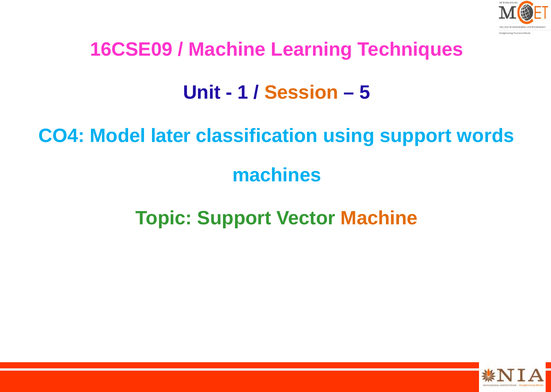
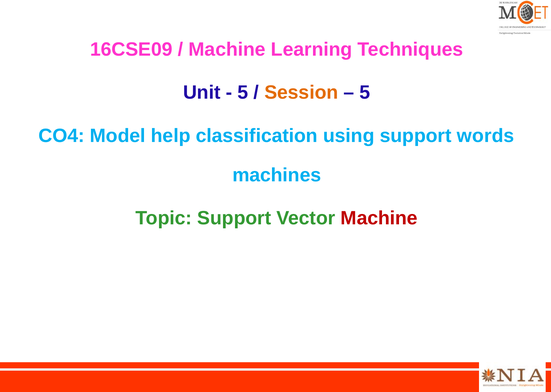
1: 1 -> 5 (243, 93)
later: later -> help (171, 136)
Machine colour: orange -> red (379, 218)
